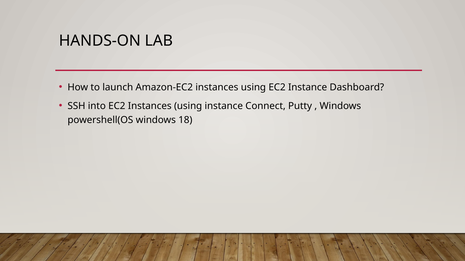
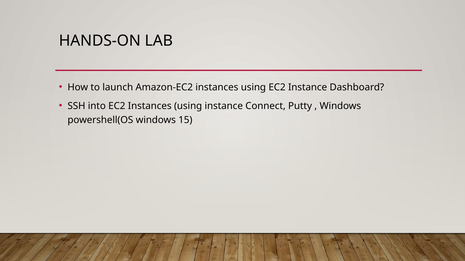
18: 18 -> 15 (185, 120)
